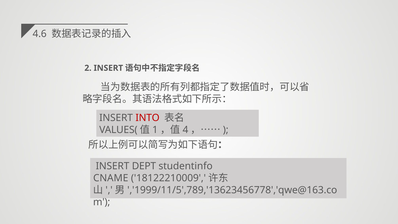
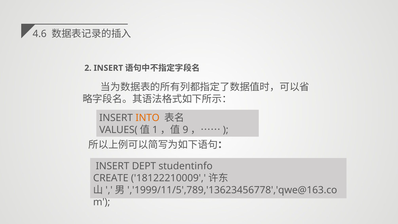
INTO colour: red -> orange (147, 118)
4: 4 -> 9 (185, 130)
CNAME: CNAME -> CREATE (111, 178)
